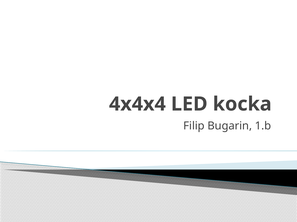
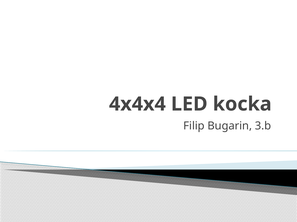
1.b: 1.b -> 3.b (263, 126)
